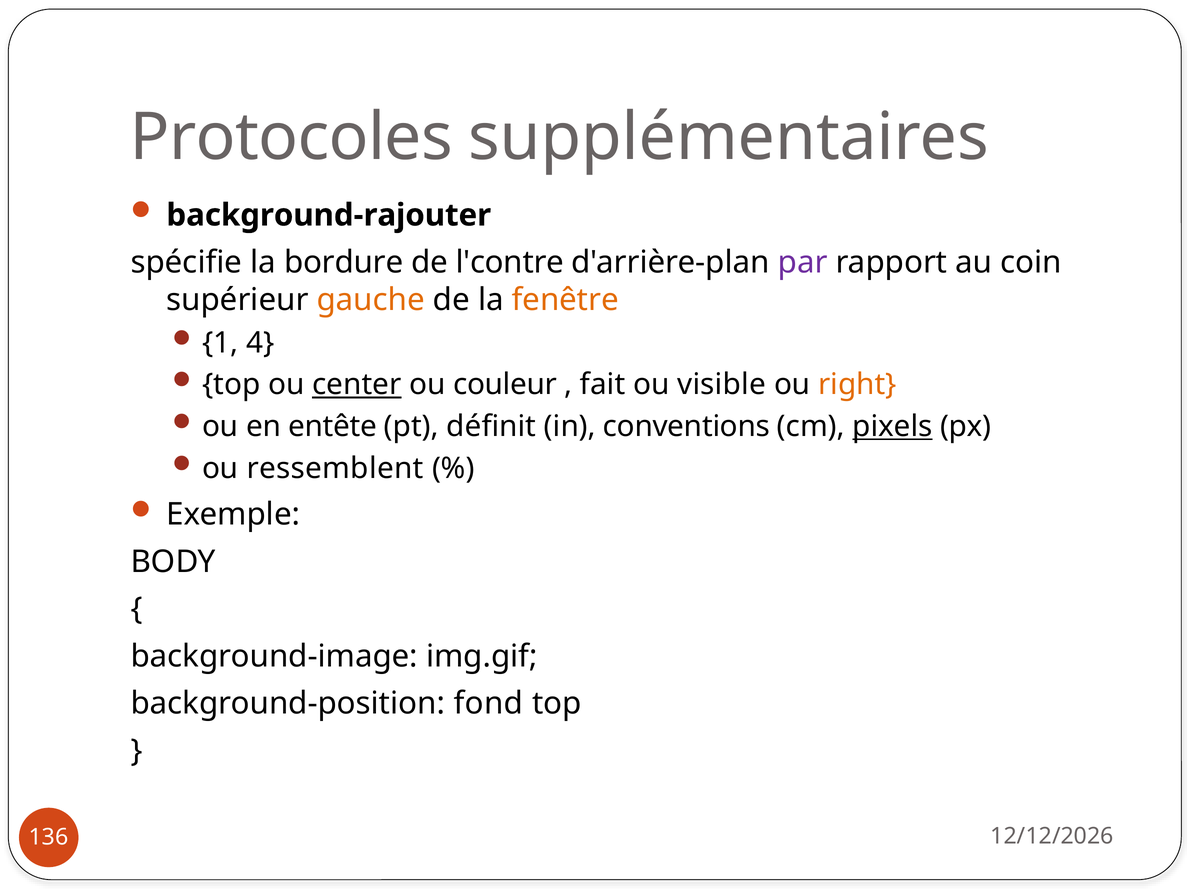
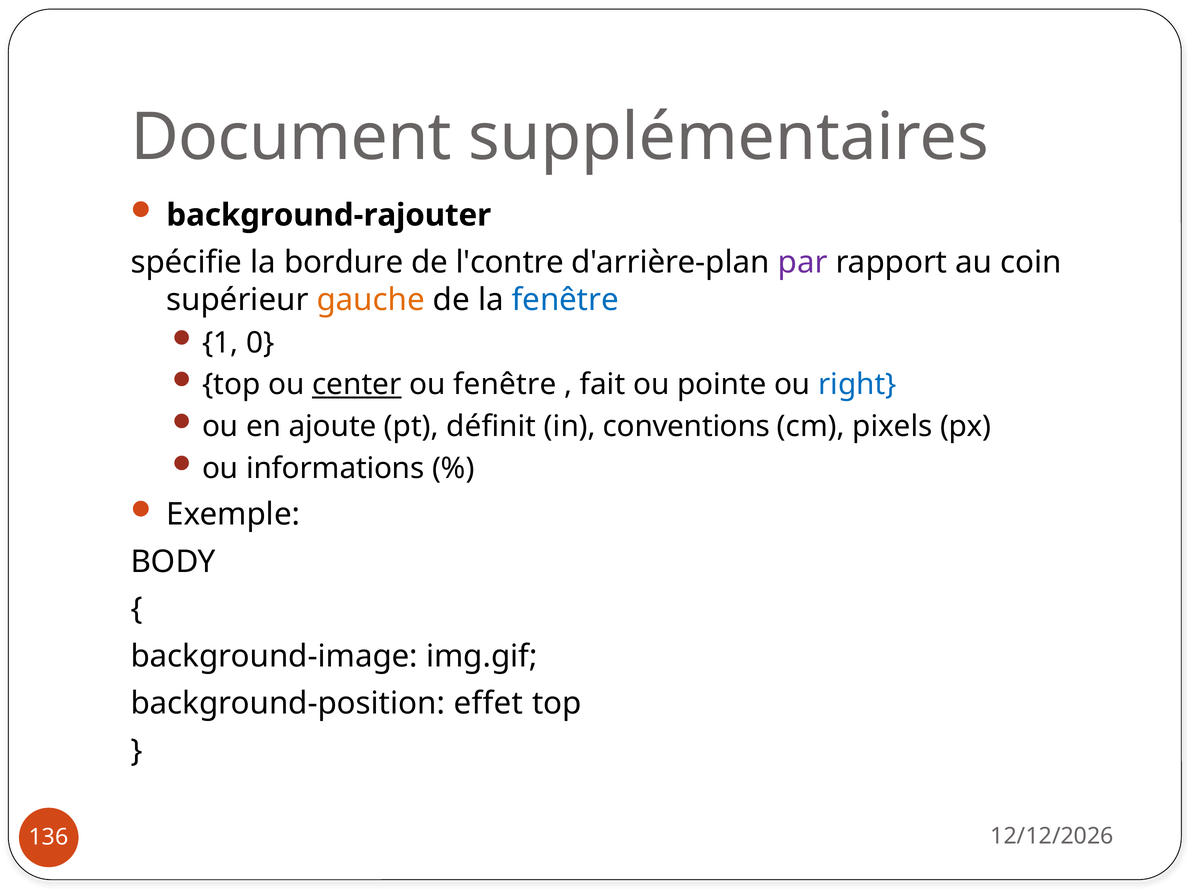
Protocoles: Protocoles -> Document (291, 138)
fenêtre colour: orange -> blue (565, 300)
4: 4 -> 0 (260, 343)
ou couleur: couleur -> fenêtre (505, 385)
visible: visible -> pointe (722, 385)
right colour: orange -> blue (857, 385)
entête: entête -> ajoute (333, 427)
pixels underline: present -> none (892, 427)
ressemblent: ressemblent -> informations (335, 468)
fond: fond -> effet (488, 704)
